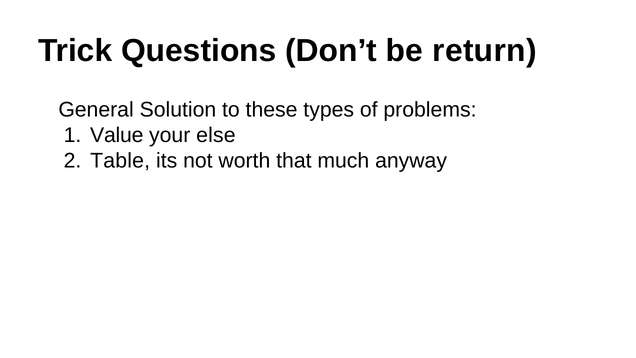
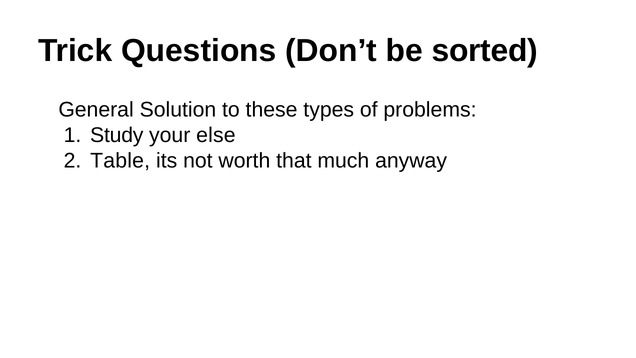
return: return -> sorted (485, 51)
Value: Value -> Study (117, 135)
